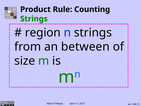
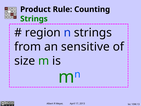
between: between -> sensitive (85, 47)
